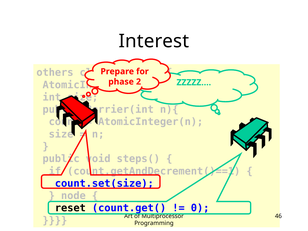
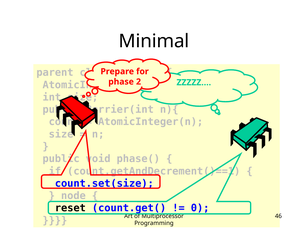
Interest: Interest -> Minimal (154, 41)
others: others -> parent (55, 73)
steps(: steps( -> phase( (138, 159)
